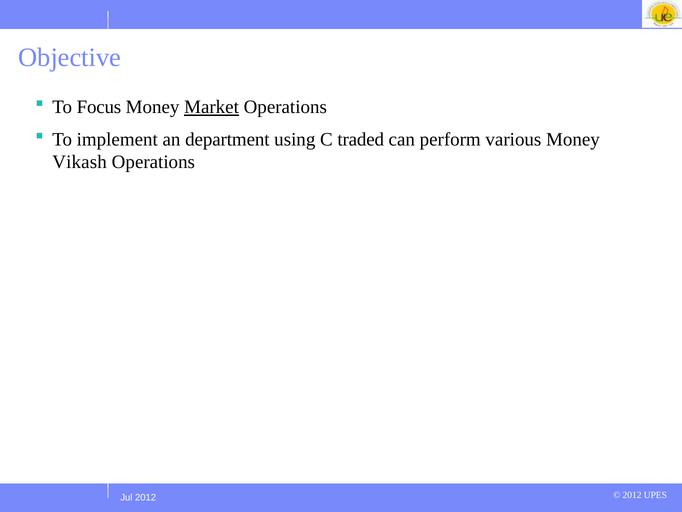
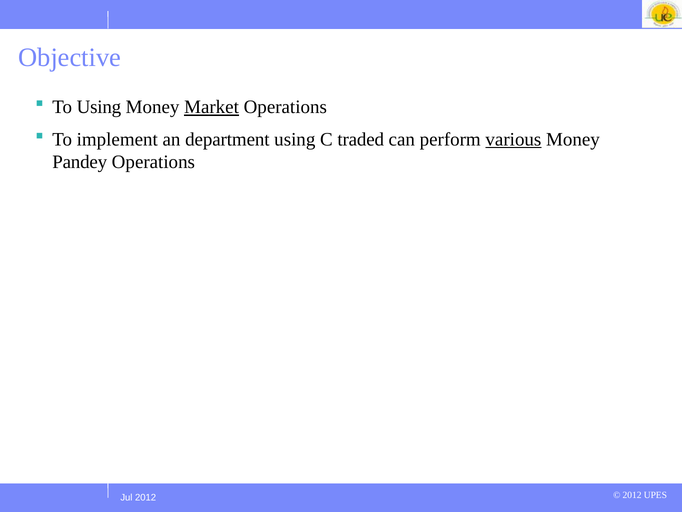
To Focus: Focus -> Using (99, 107)
various underline: none -> present (513, 139)
Vikash: Vikash -> Pandey (80, 162)
